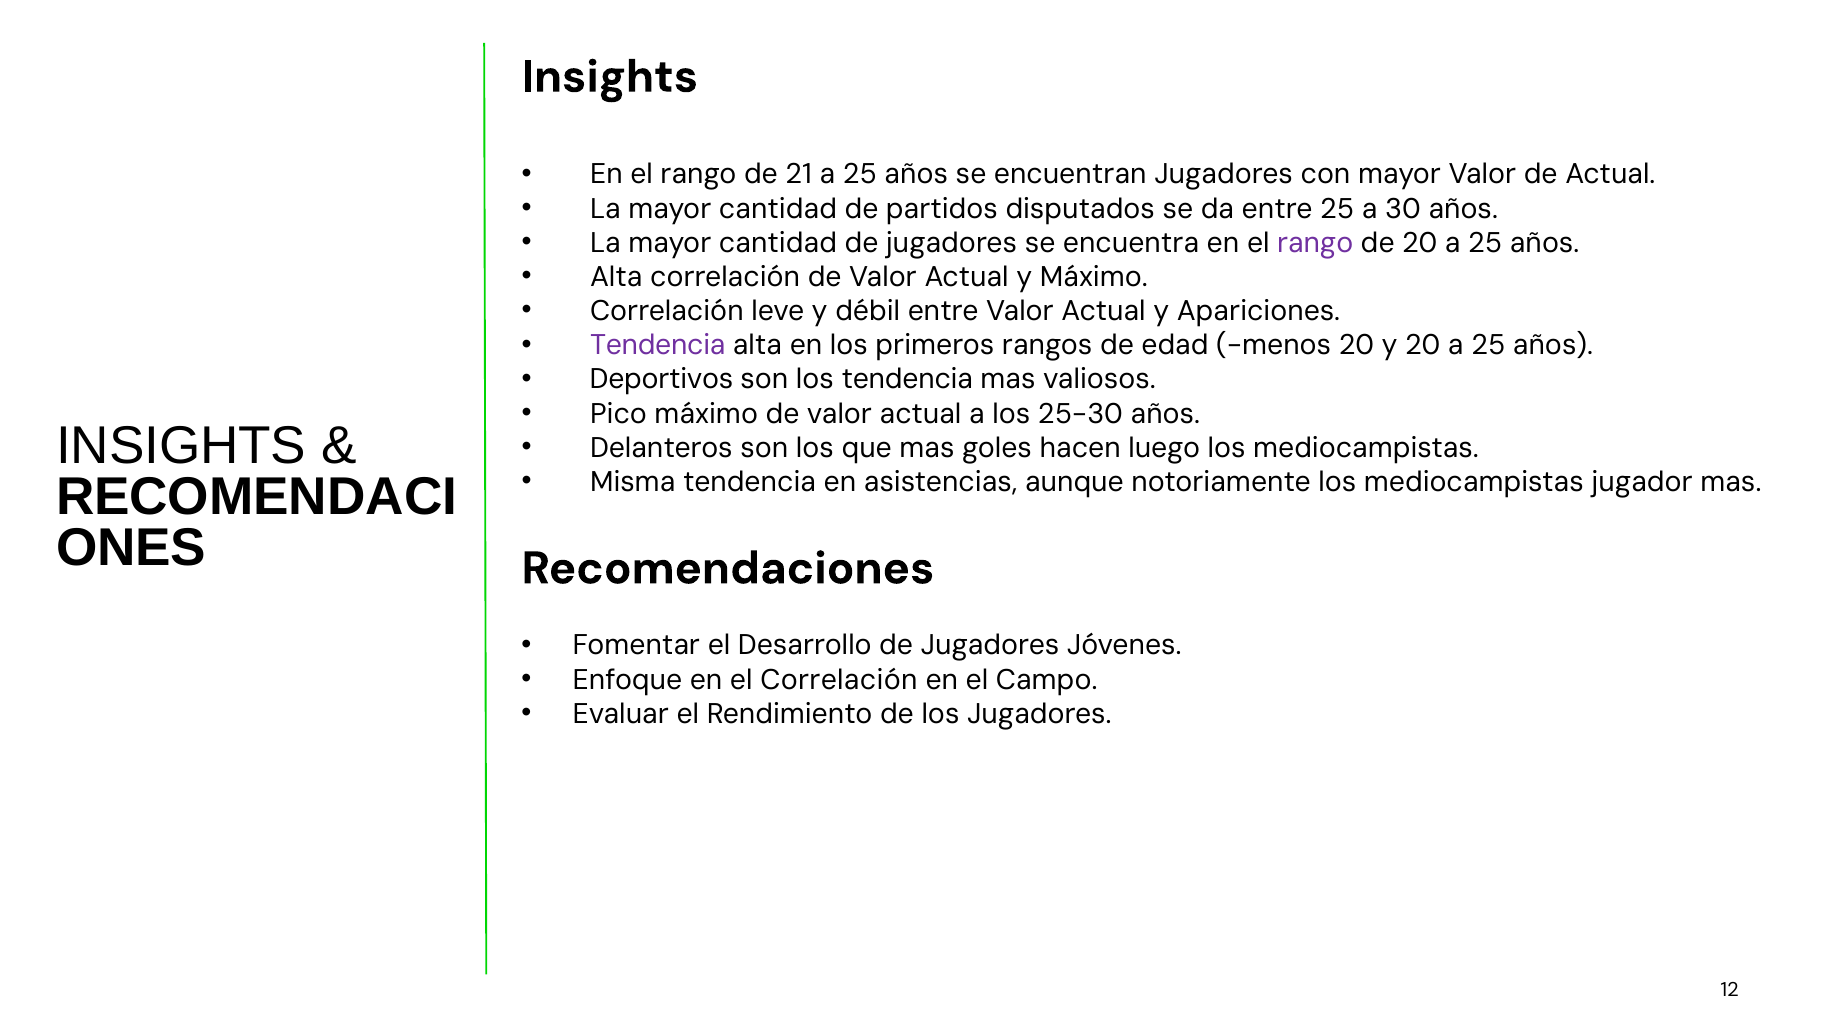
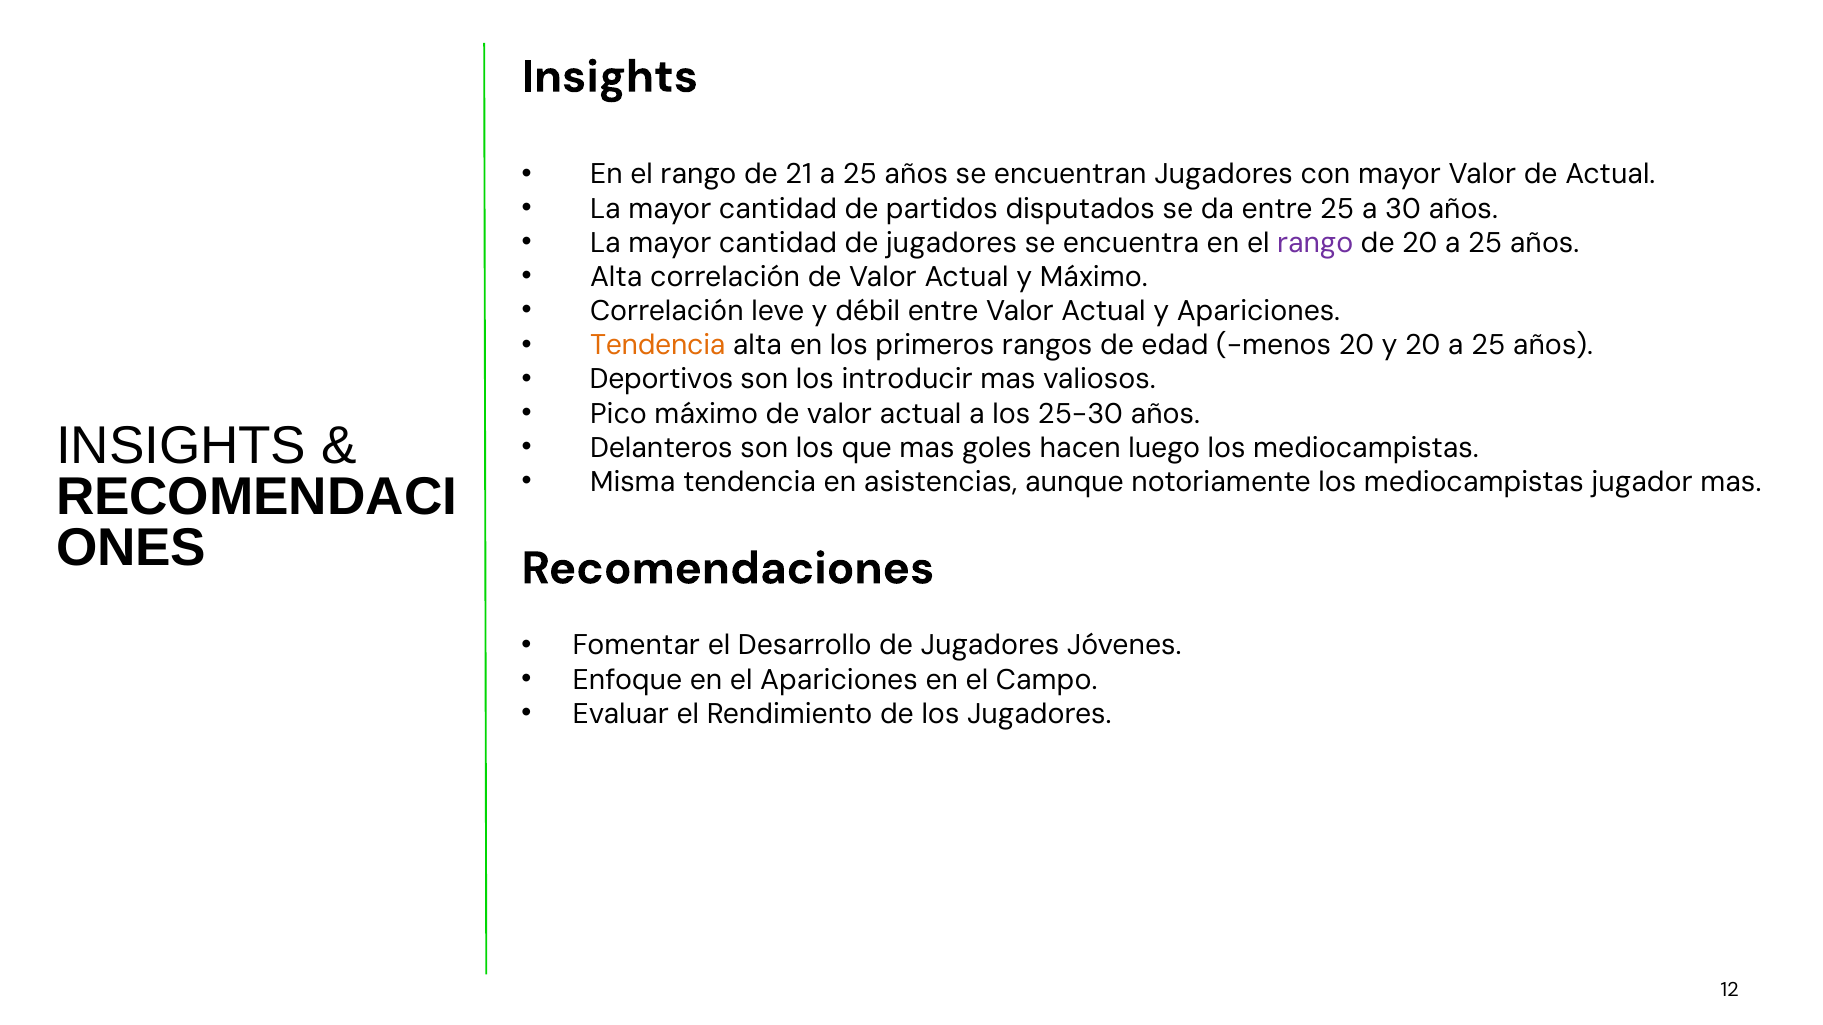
Tendencia colour: purple -> orange (658, 345)
los tendencia: tendencia -> introducir (907, 380)
el Correlación: Correlación -> Apariciones (839, 680)
